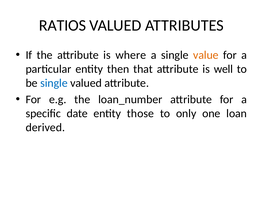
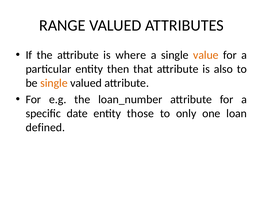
RATIOS: RATIOS -> RANGE (62, 25)
well: well -> also (223, 69)
single colour: blue -> orange (54, 83)
derived: derived -> defined (45, 128)
